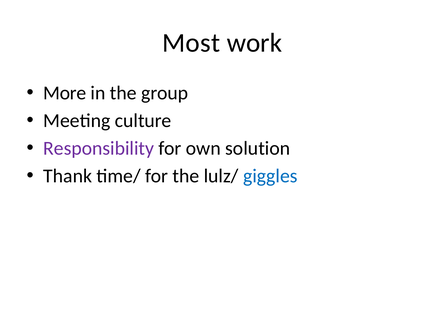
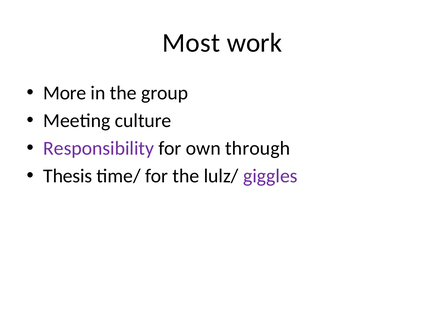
solution: solution -> through (258, 148)
Thank: Thank -> Thesis (68, 176)
giggles colour: blue -> purple (270, 176)
